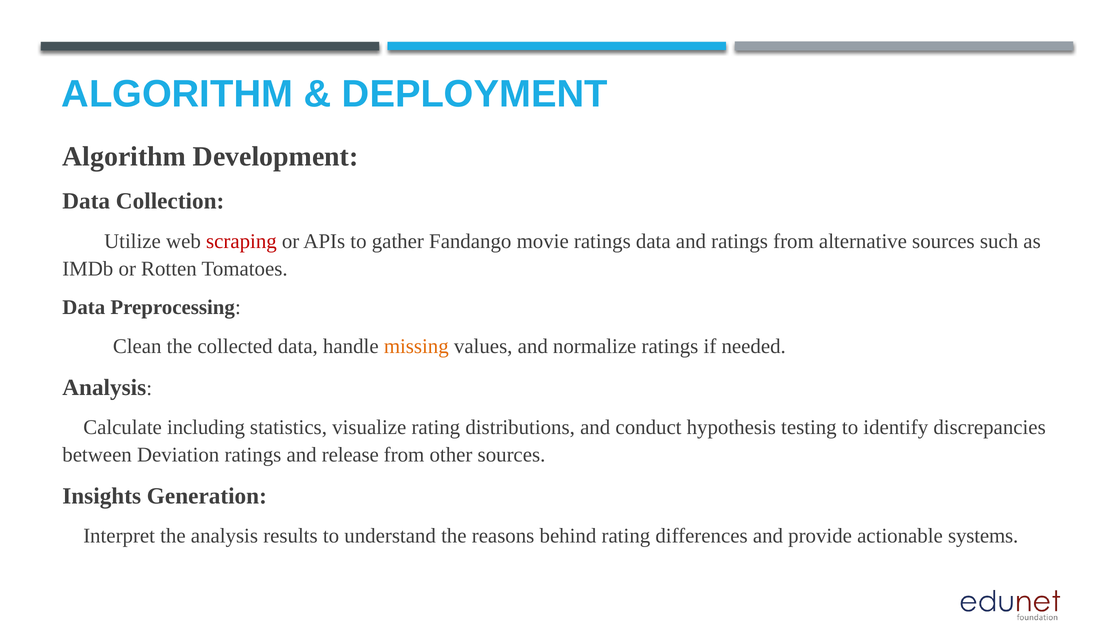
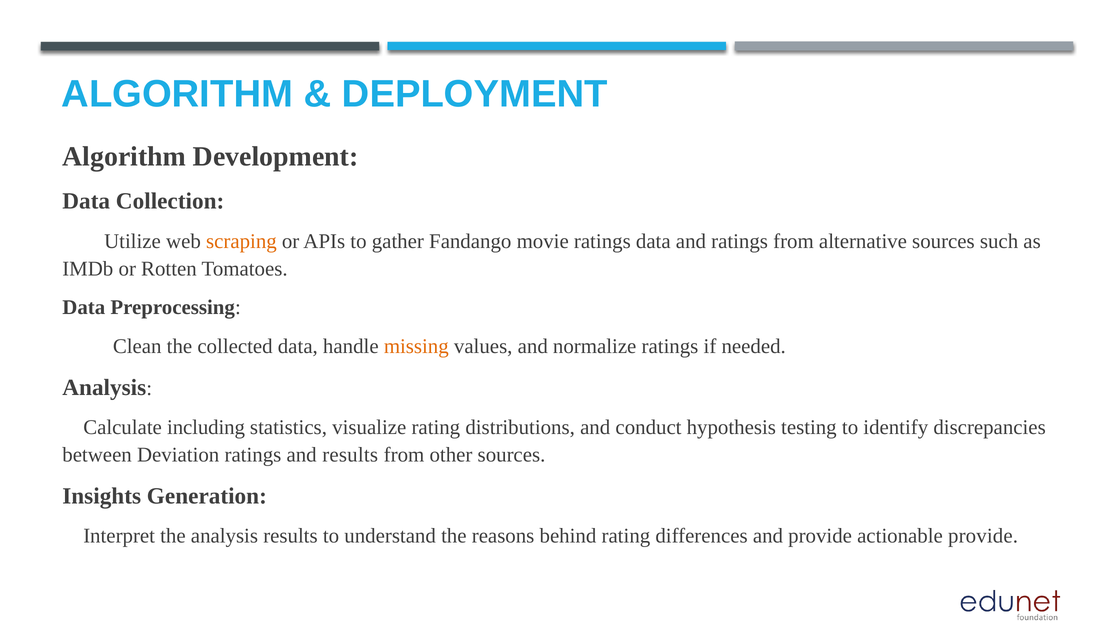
scraping colour: red -> orange (241, 241)
and release: release -> results (350, 455)
actionable systems: systems -> provide (983, 536)
